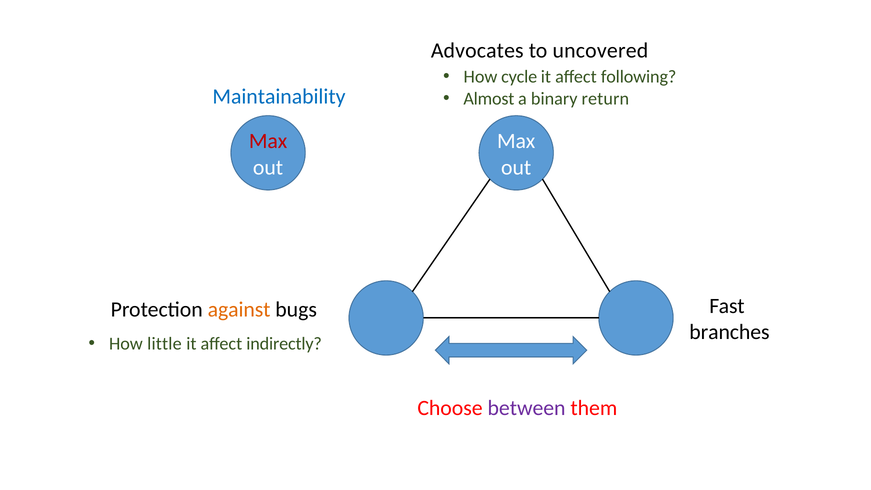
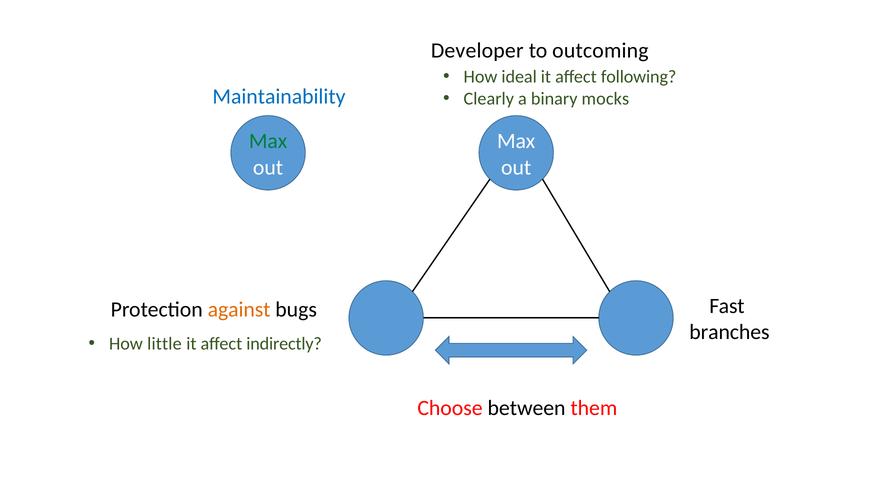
Advocates: Advocates -> Developer (477, 50)
uncovered: uncovered -> outcoming (600, 50)
cycle: cycle -> ideal (519, 77)
Almost: Almost -> Clearly (489, 99)
return: return -> mocks (605, 99)
Max colour: red -> green (268, 141)
between colour: purple -> black (527, 408)
